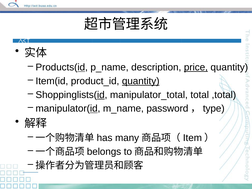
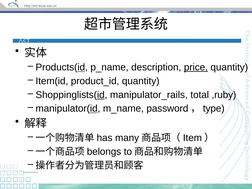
quantity underline: present -> none (141, 81)
manipulator_total: manipulator_total -> manipulator_rails (149, 95)
,total: ,total -> ,ruby (224, 95)
